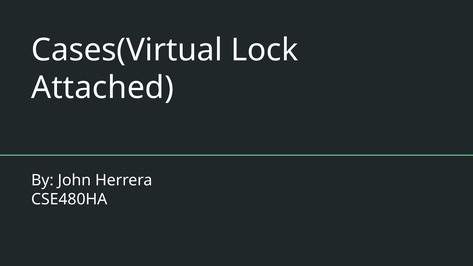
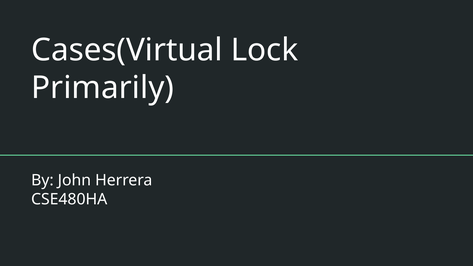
Attached: Attached -> Primarily (103, 88)
